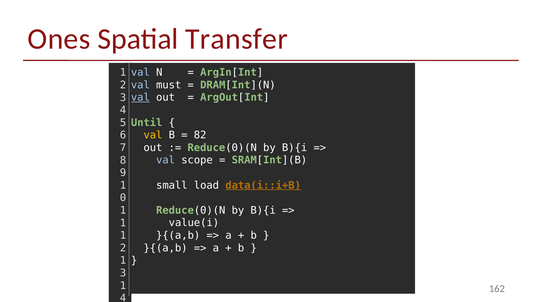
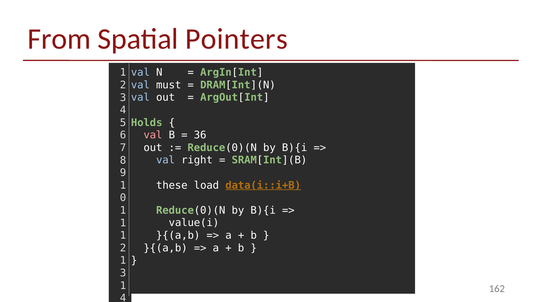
Ones: Ones -> From (59, 39)
Transfer: Transfer -> Pointers (236, 39)
val underline: present -> none (140, 98)
Until: Until -> Holds (147, 123)
val colour: yellow -> pink (153, 135)
82: 82 -> 36 (200, 135)
scope: scope -> right (197, 160)
small: small -> these (172, 185)
